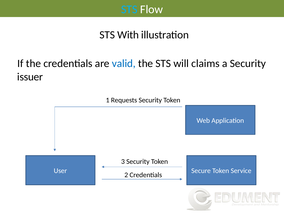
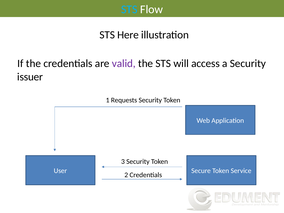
With: With -> Here (128, 35)
valid colour: blue -> purple (124, 64)
claims: claims -> access (206, 64)
